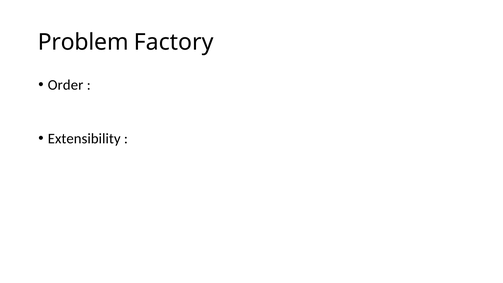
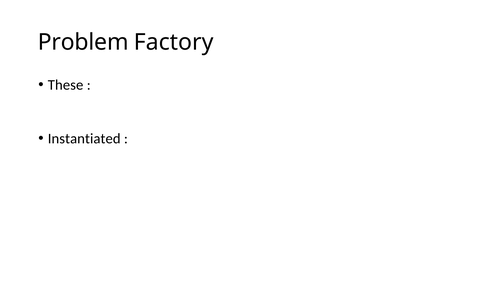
Order: Order -> These (66, 85)
Extensibility: Extensibility -> Instantiated (84, 139)
